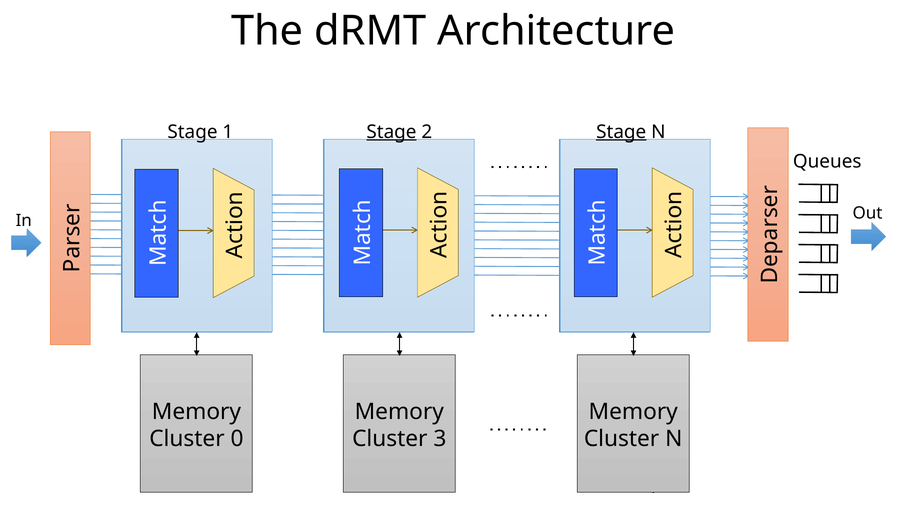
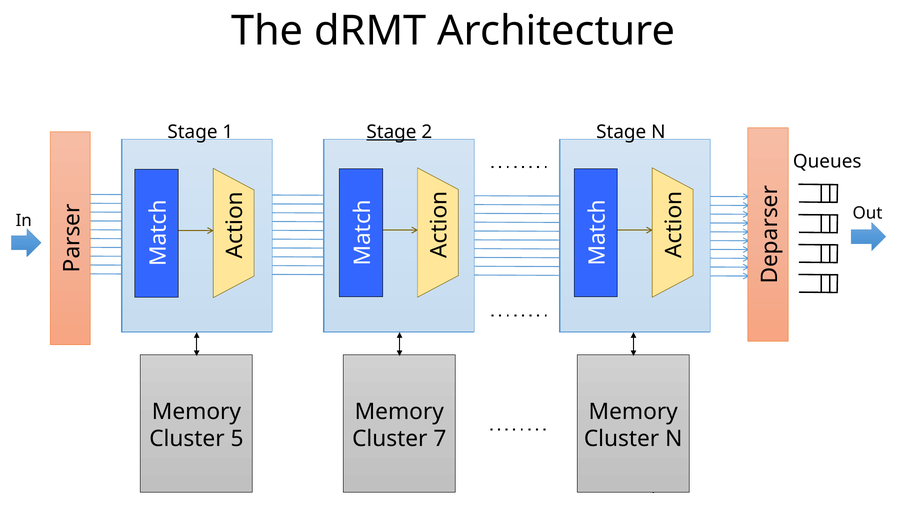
Stage underline: present -> none (621, 132)
0: 0 -> 5 (237, 439)
3: 3 -> 7 (440, 439)
